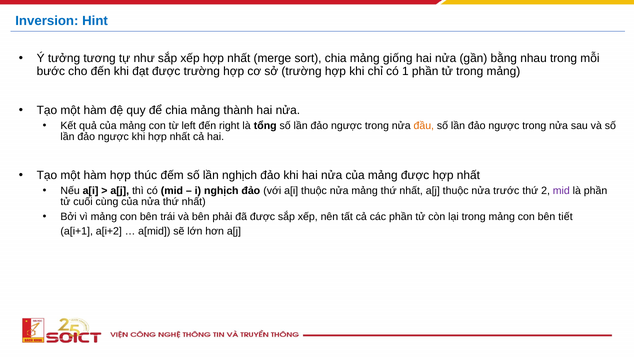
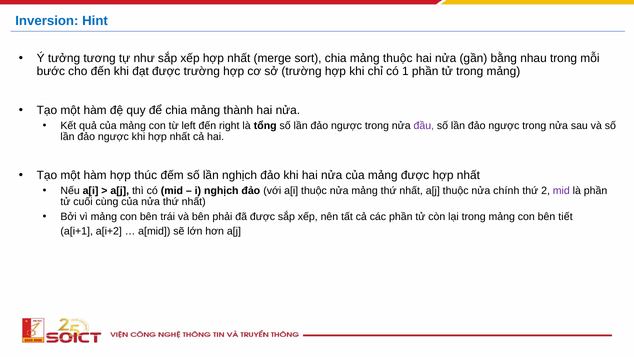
mảng giống: giống -> thuộc (398, 58)
đầu colour: orange -> purple (424, 125)
trước: trước -> chính (506, 190)
